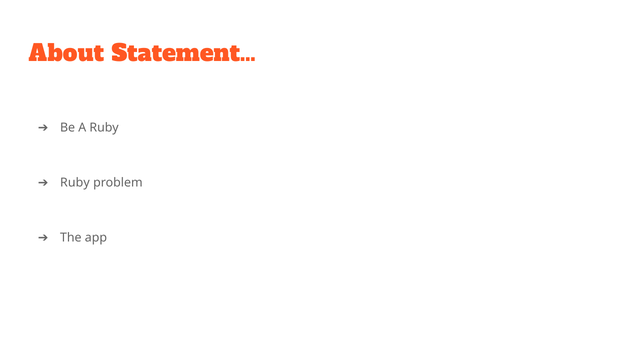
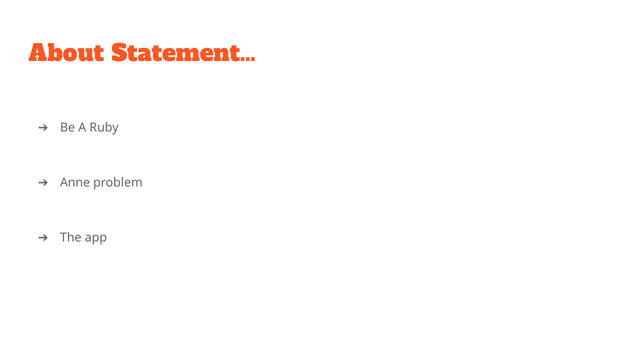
Ruby: Ruby -> Anne (75, 183)
